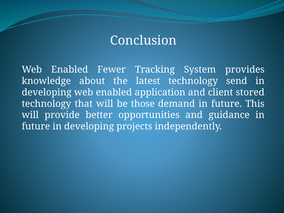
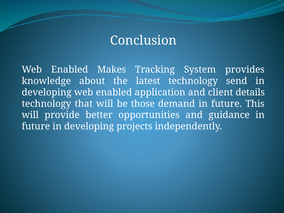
Fewer: Fewer -> Makes (112, 70)
stored: stored -> details (250, 92)
